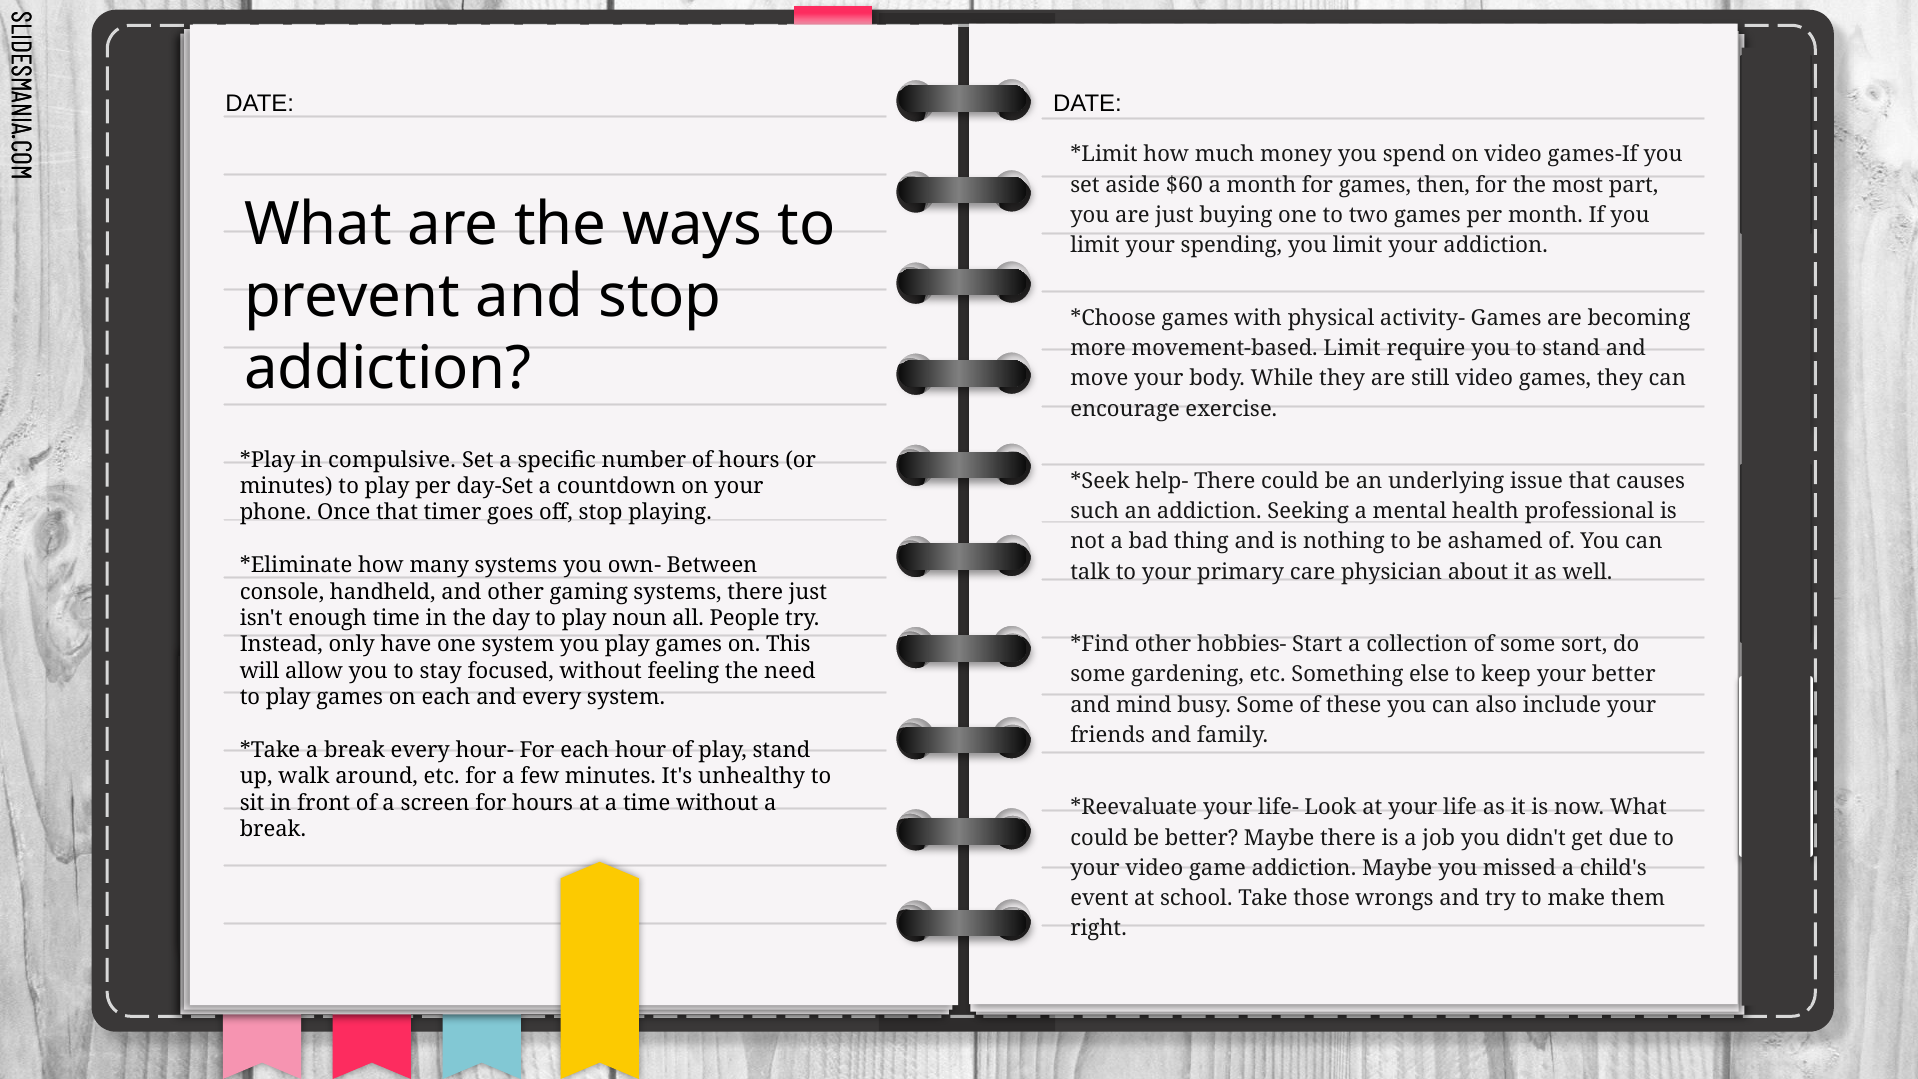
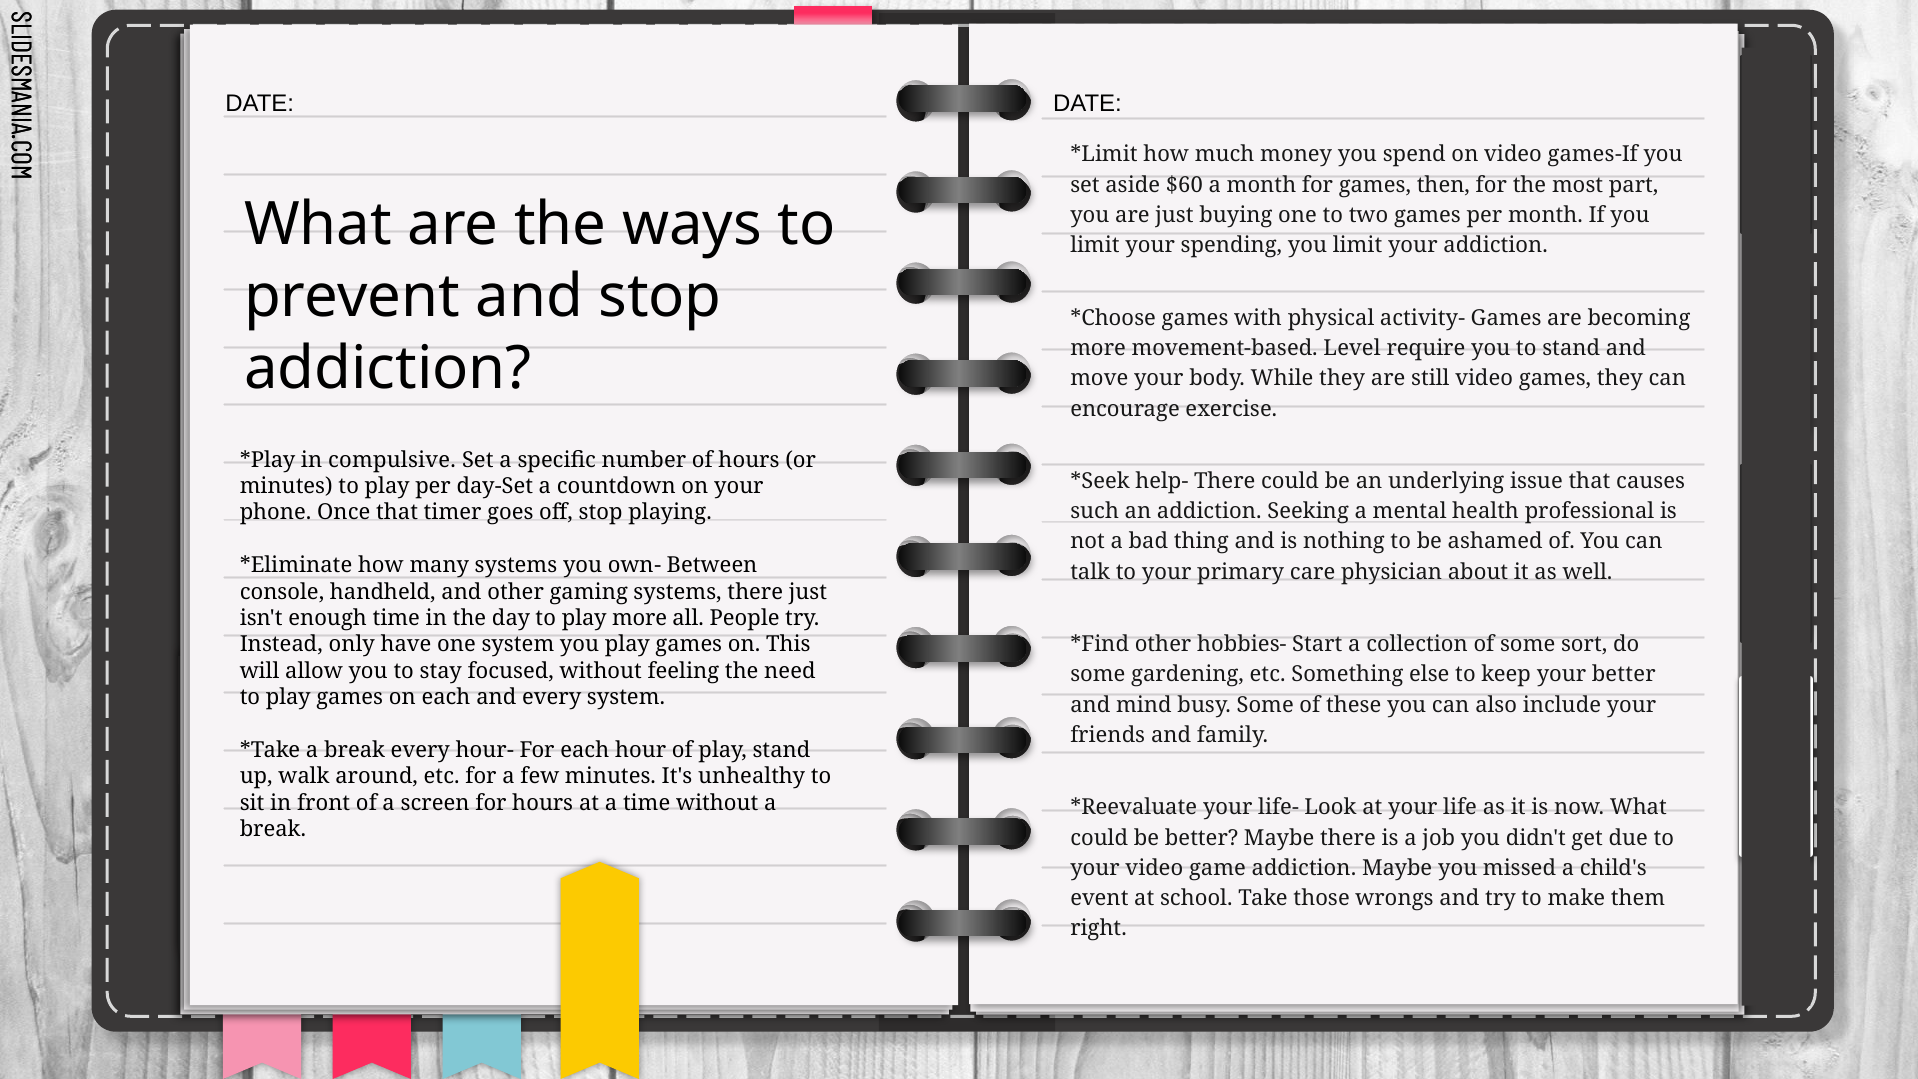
movement-based Limit: Limit -> Level (1352, 348)
play noun: noun -> more (640, 618)
